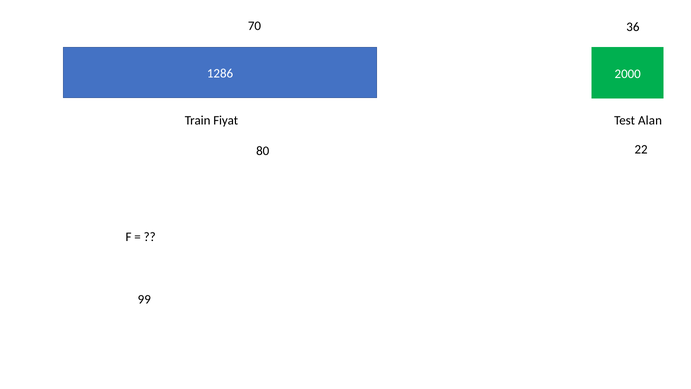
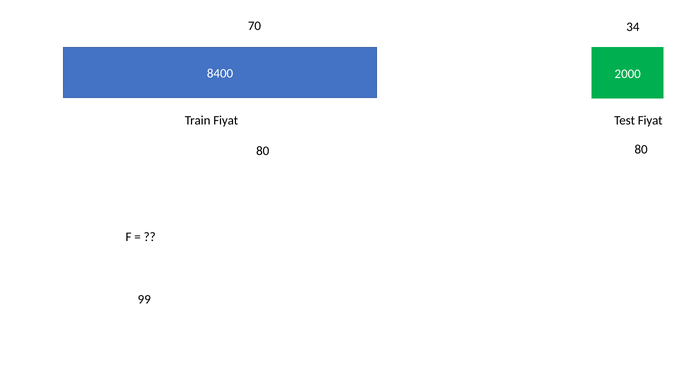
36: 36 -> 34 (633, 27)
1286: 1286 -> 8400 (220, 73)
Test Alan: Alan -> Fiyat (650, 121)
80 22: 22 -> 80 (641, 149)
